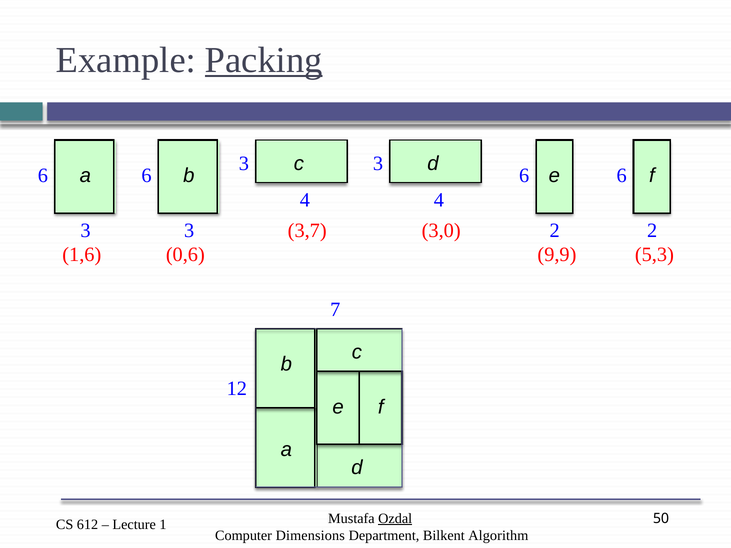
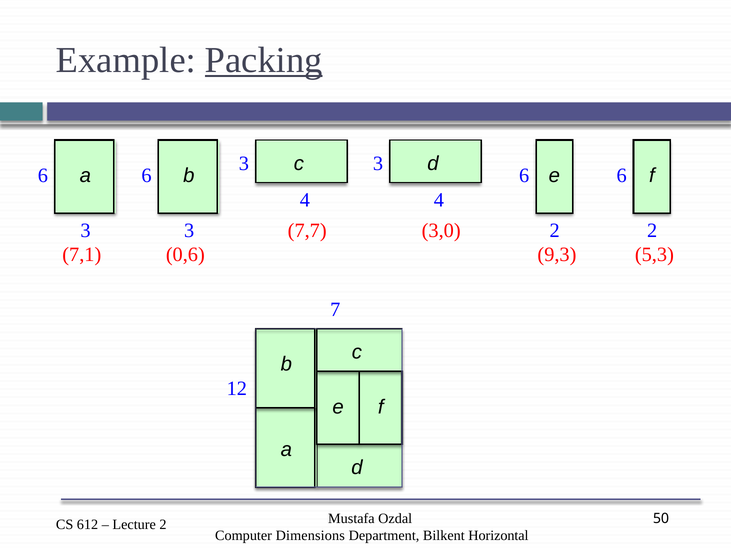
3,7: 3,7 -> 7,7 (307, 230)
1,6: 1,6 -> 7,1 (82, 255)
9,9: 9,9 -> 9,3 (557, 255)
1: 1 -> 2 (163, 525)
Ozdal underline: present -> none (395, 519)
Algorithm: Algorithm -> Horizontal (498, 536)
